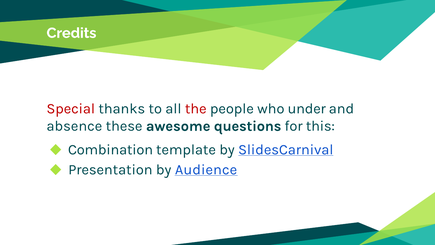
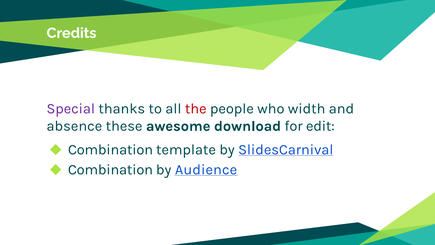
Special colour: red -> purple (71, 108)
under: under -> width (307, 108)
questions: questions -> download (248, 126)
this: this -> edit (320, 126)
Presentation: Presentation -> Combination (110, 170)
